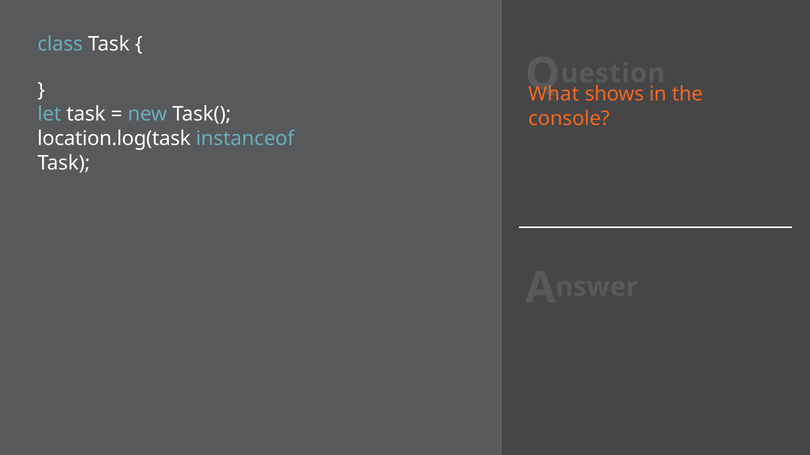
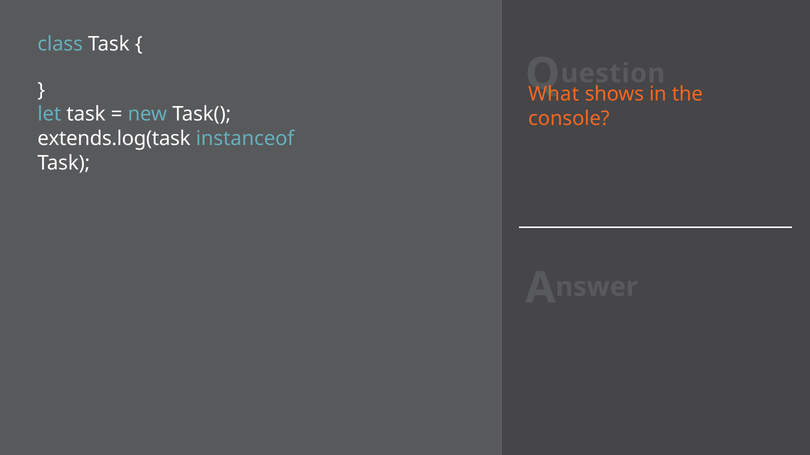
location.log(task: location.log(task -> extends.log(task (114, 139)
